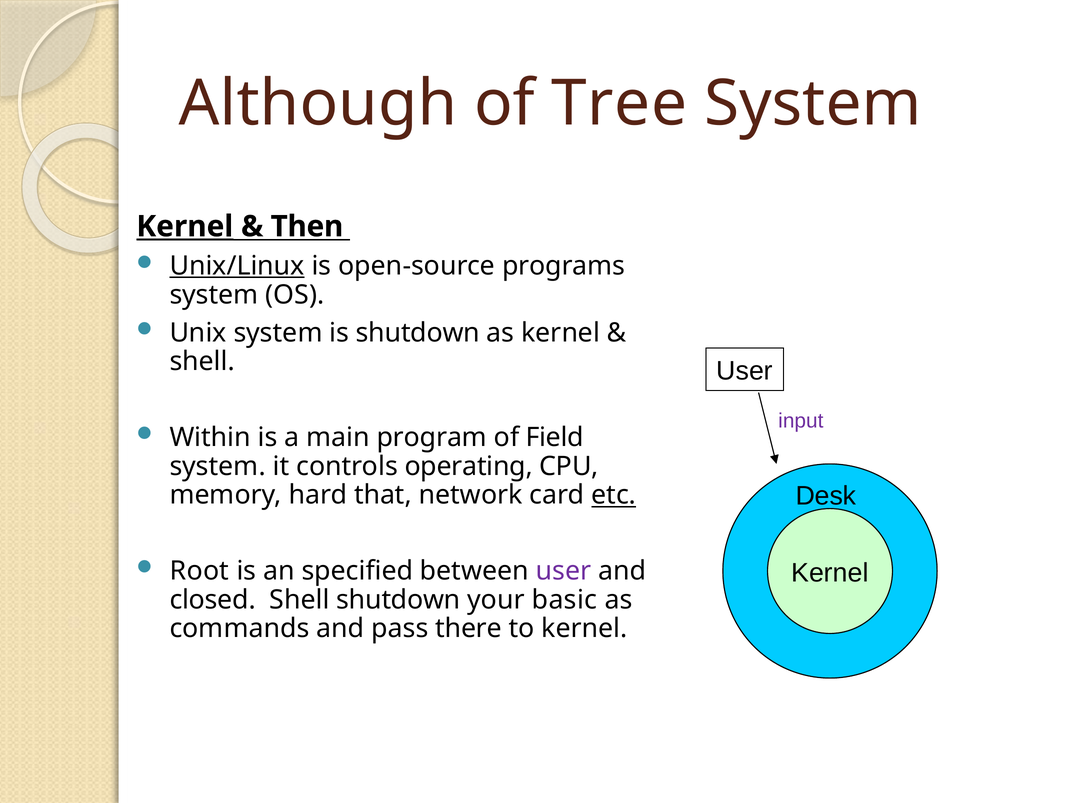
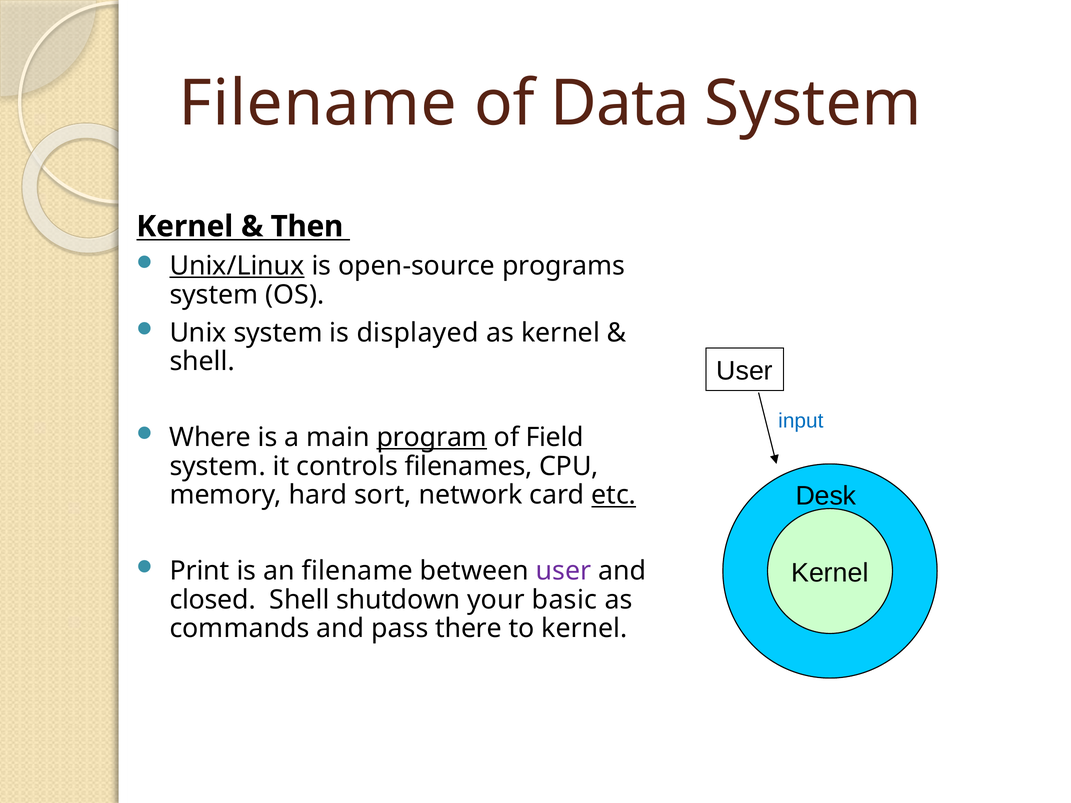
Although: Although -> Filename (318, 104)
Tree: Tree -> Data (620, 104)
Kernel underline: present -> none (185, 227)
is shutdown: shutdown -> displayed (418, 333)
input colour: purple -> blue (801, 421)
Within: Within -> Where (210, 437)
program underline: none -> present (432, 437)
operating: operating -> filenames (469, 466)
that: that -> sort (383, 495)
Root: Root -> Print (200, 571)
an specified: specified -> filename (357, 571)
